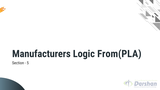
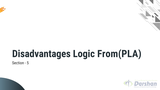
Manufacturers: Manufacturers -> Disadvantages (41, 54)
